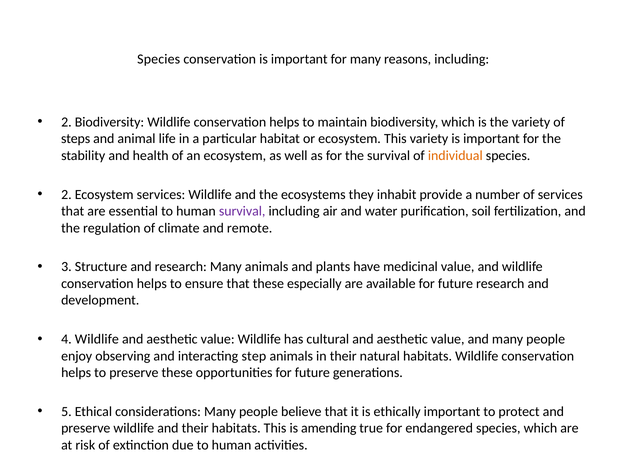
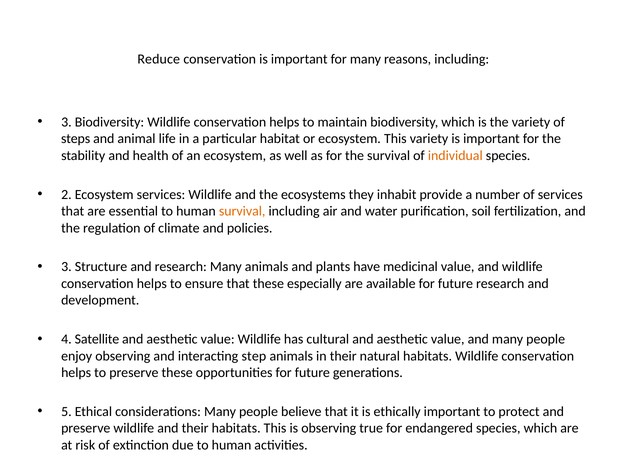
Species: Species -> Reduce (159, 59)
2: 2 -> 3 (66, 122)
survival colour: purple -> orange (242, 211)
remote: remote -> policies (250, 228)
4 Wildlife: Wildlife -> Satellite (97, 339)
is amending: amending -> observing (329, 429)
